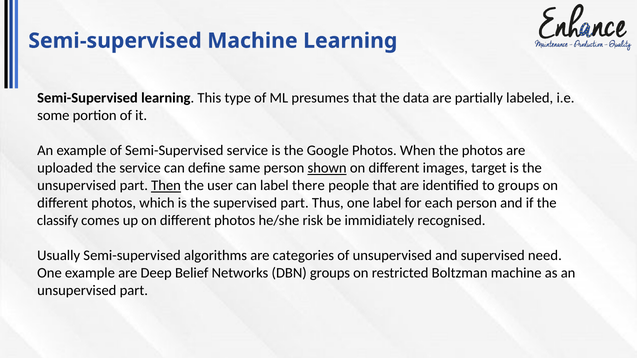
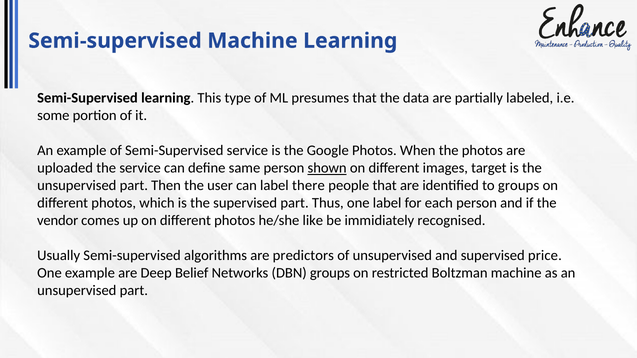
Then underline: present -> none (166, 186)
classify: classify -> vendor (58, 221)
risk: risk -> like (313, 221)
categories: categories -> predictors (303, 256)
need: need -> price (545, 256)
